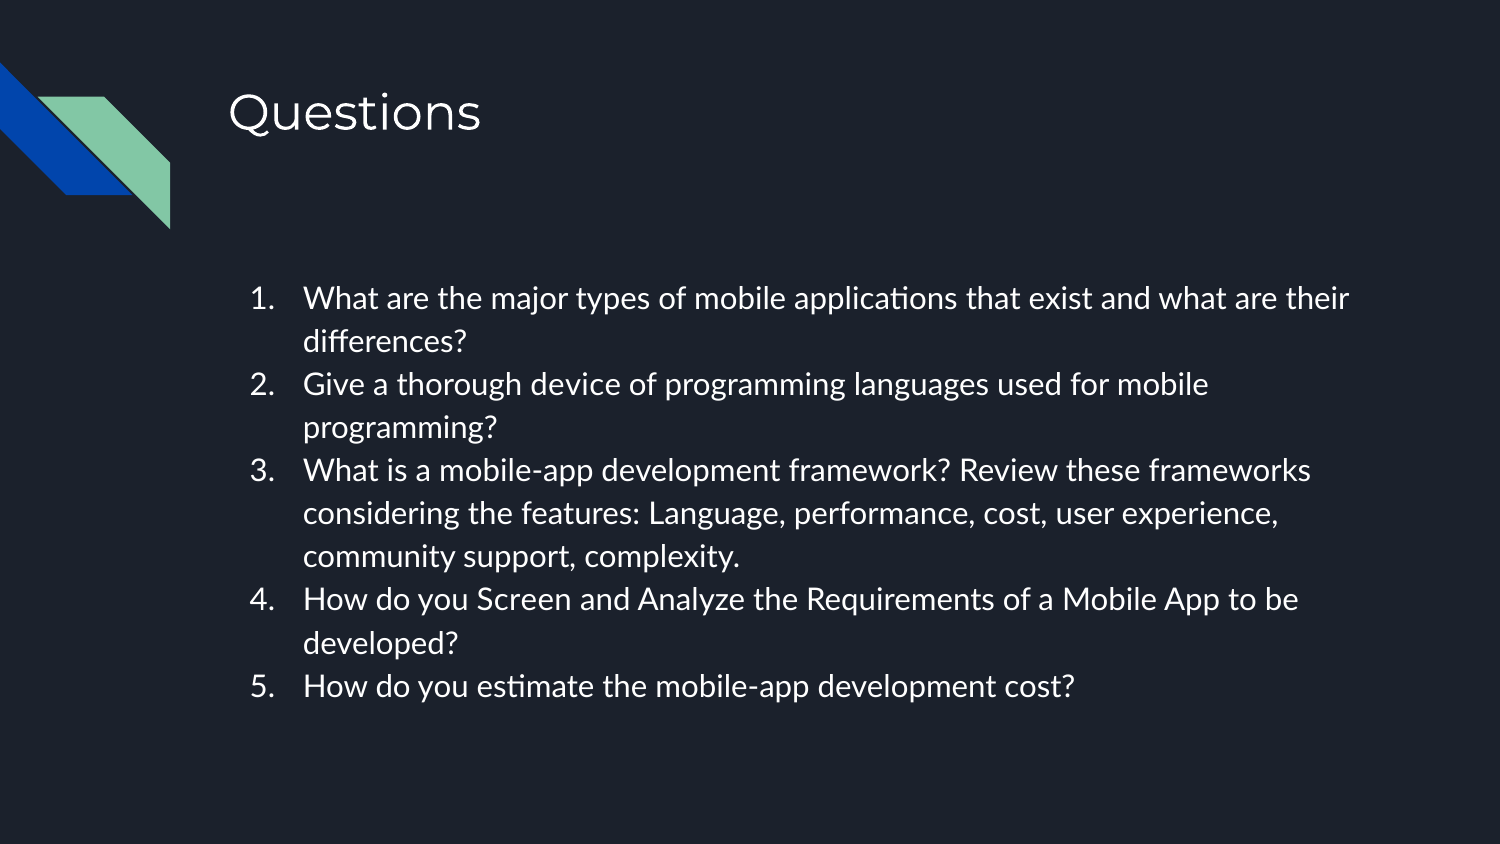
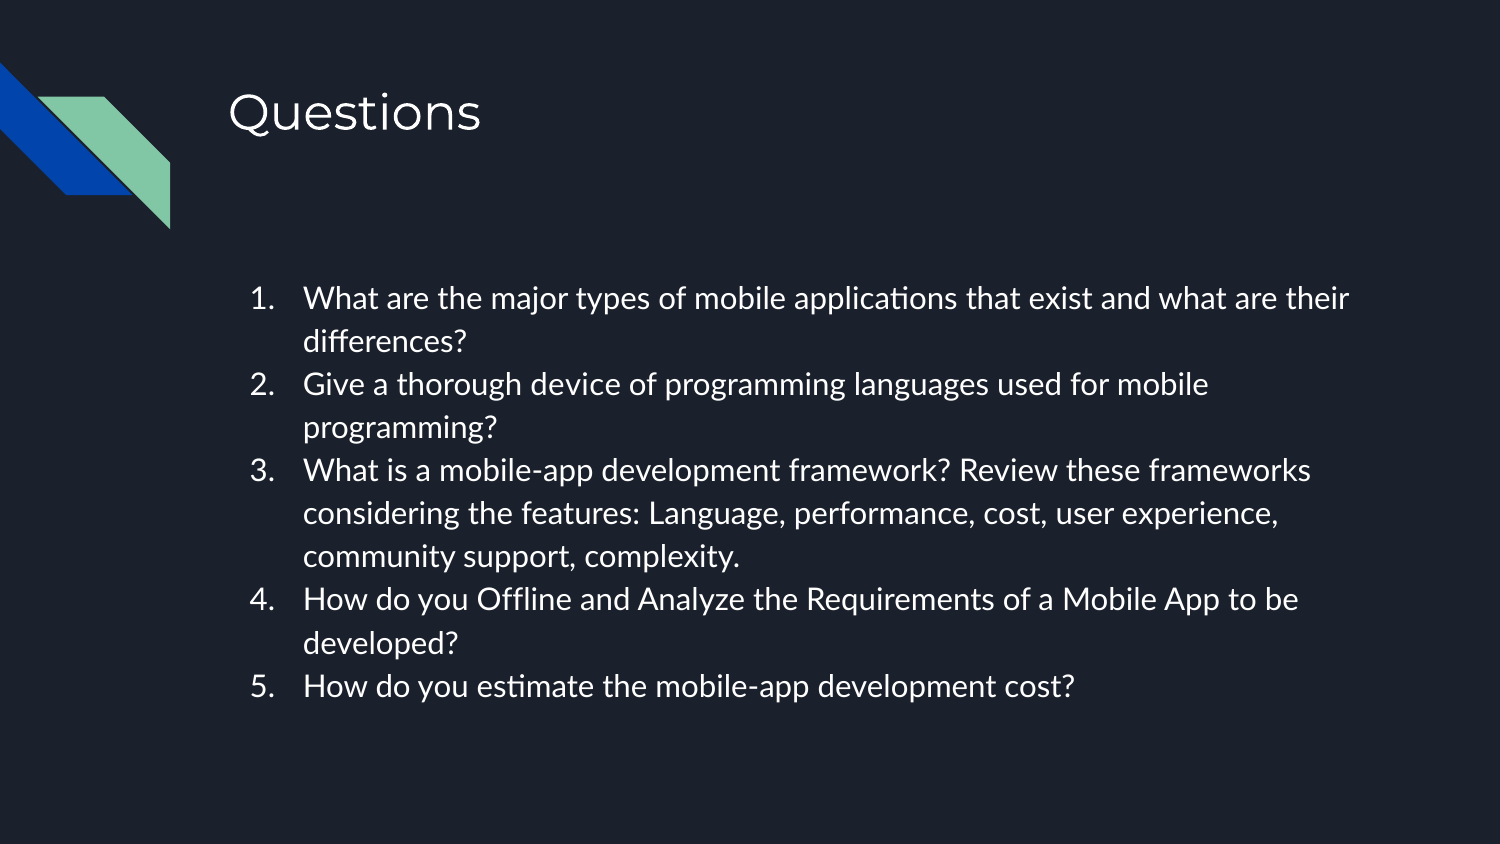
Screen: Screen -> Offline (524, 600)
